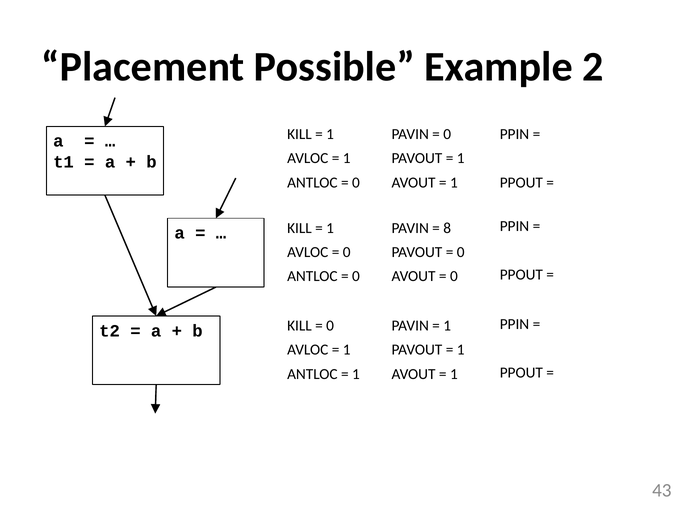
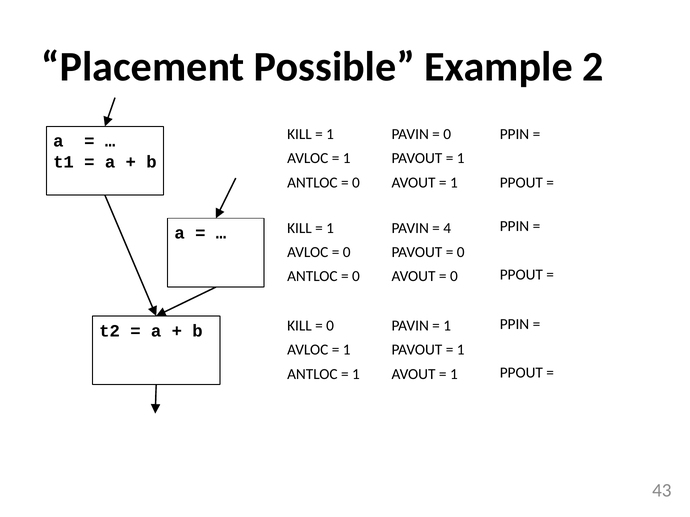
8: 8 -> 4 (447, 228)
